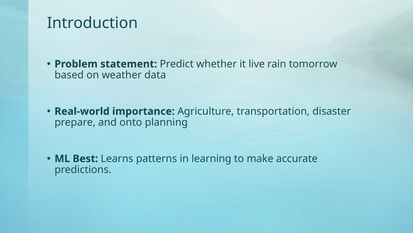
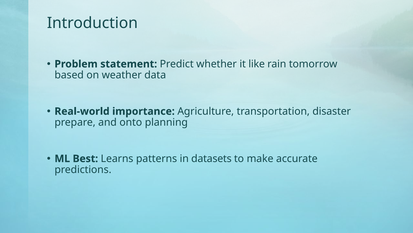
live: live -> like (257, 64)
learning: learning -> datasets (211, 158)
